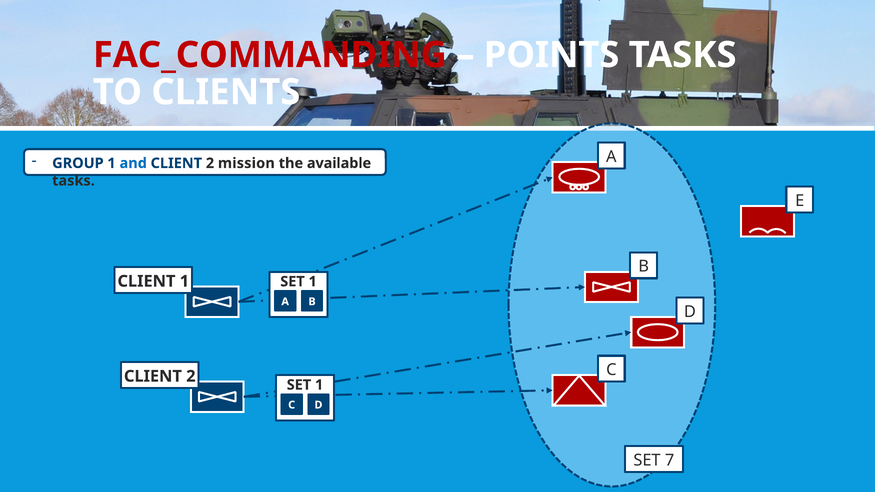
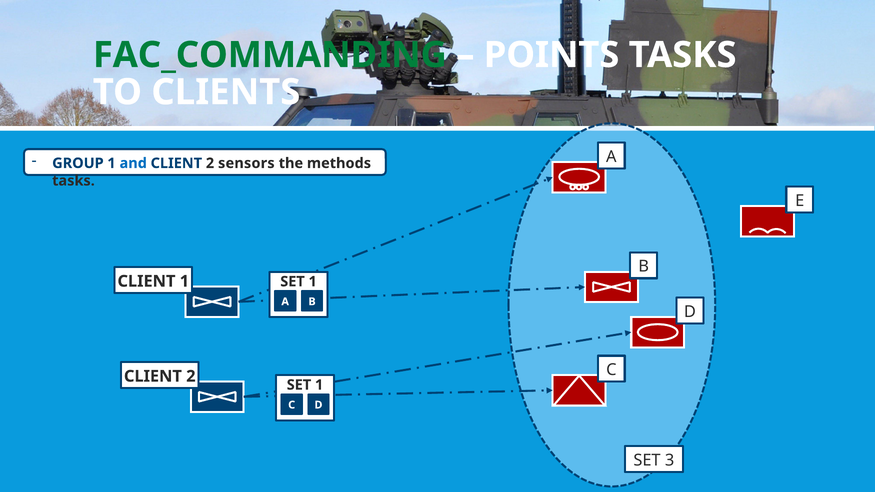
FAC_COMMANDING colour: red -> green (270, 55)
mission: mission -> sensors (246, 163)
available: available -> methods (339, 163)
7: 7 -> 3 (670, 460)
